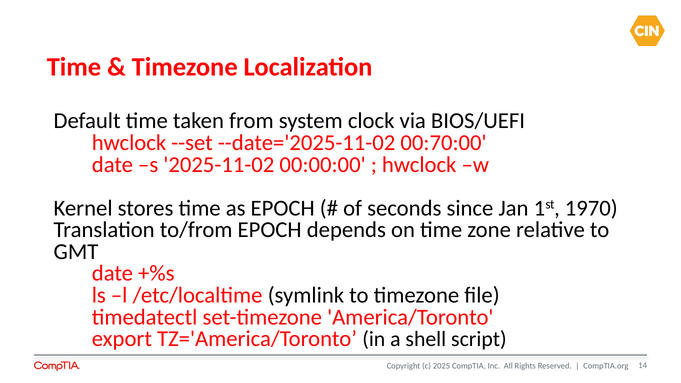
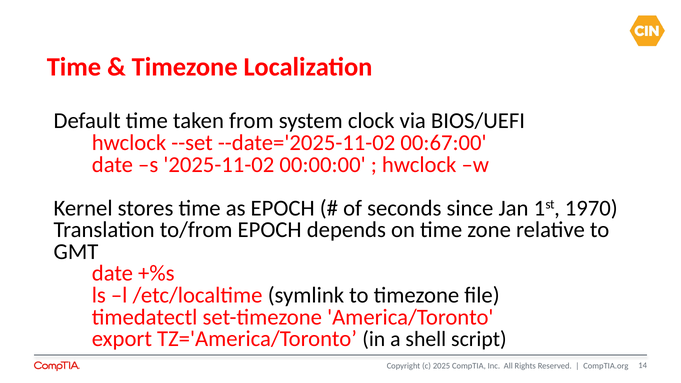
00:70:00: 00:70:00 -> 00:67:00 (444, 143)
